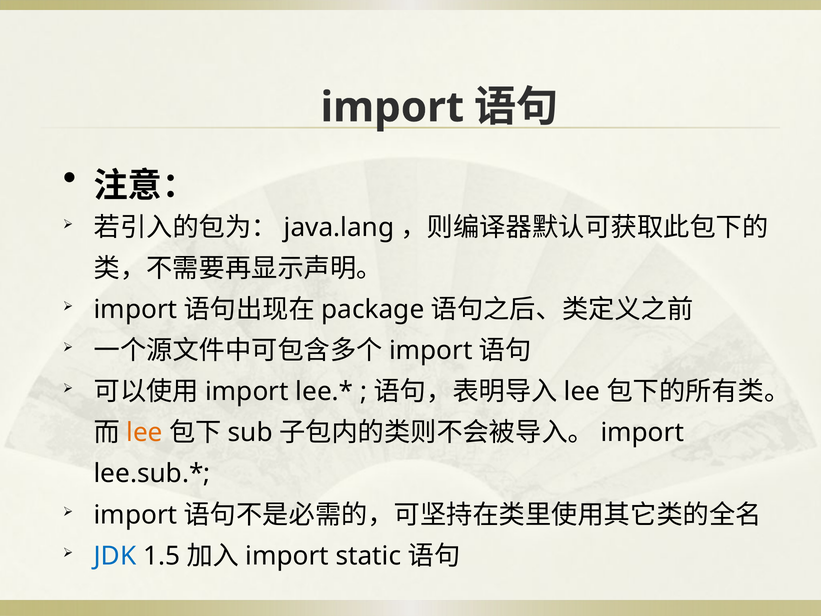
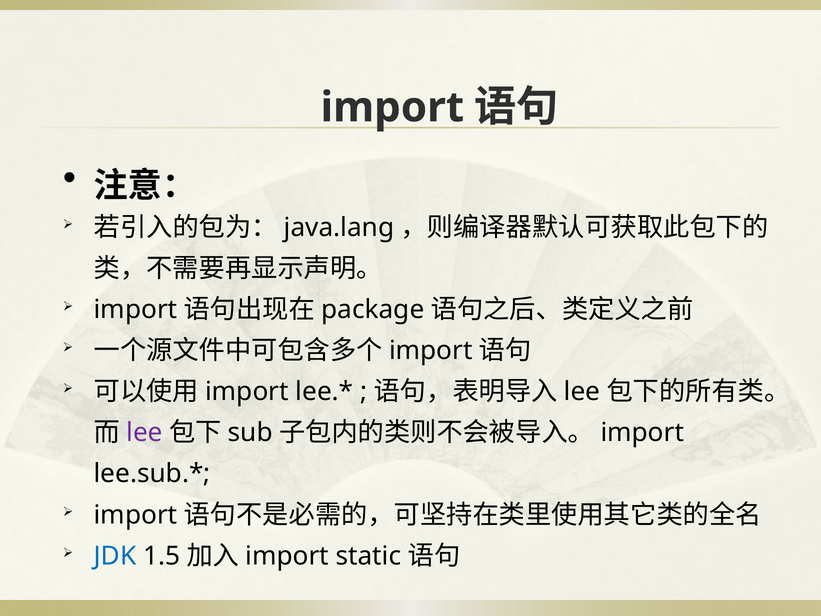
lee colour: orange -> purple (144, 433)
